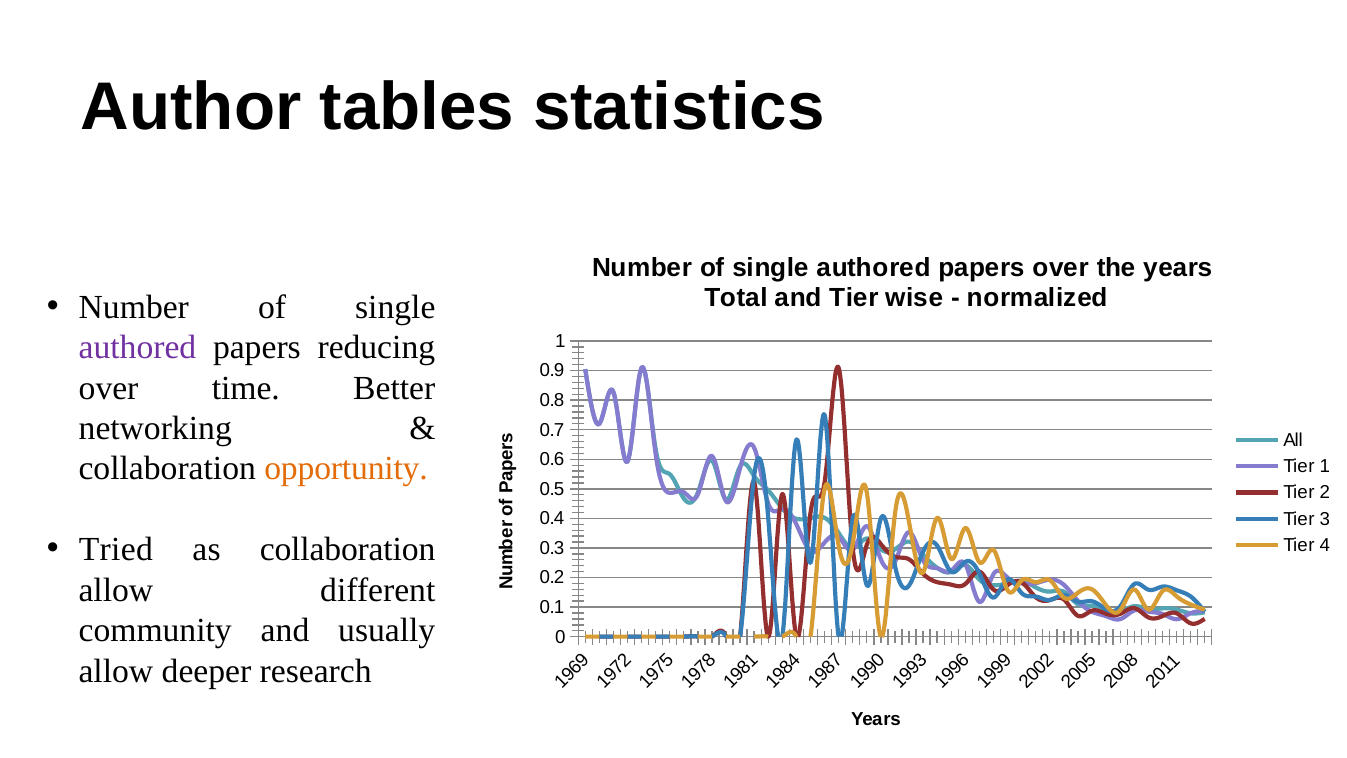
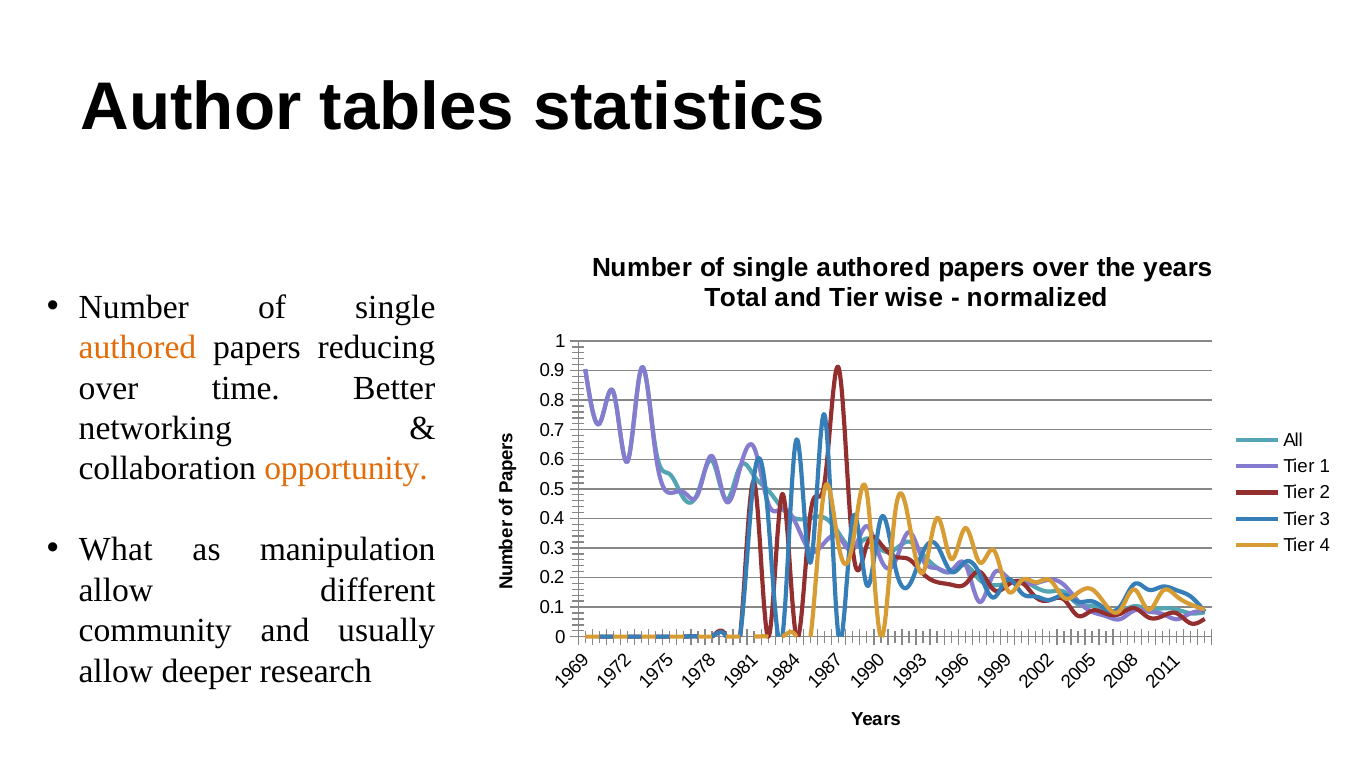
authored colour: purple -> orange (137, 347)
Tried: Tried -> What (116, 549)
as collaboration: collaboration -> manipulation (348, 549)
